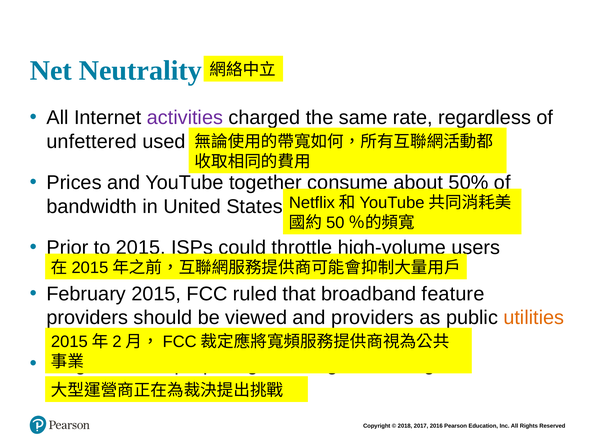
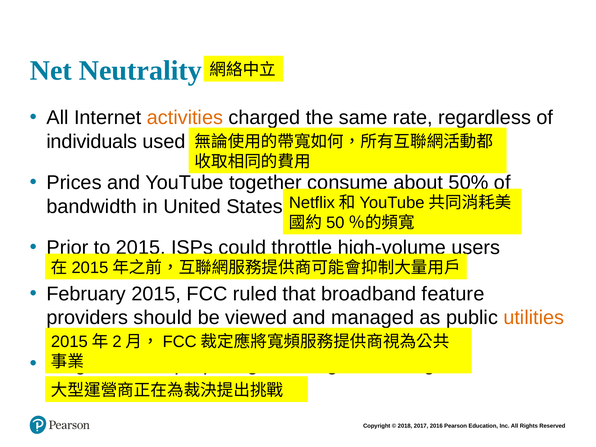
activities colour: purple -> orange (185, 118)
unfettered: unfettered -> individuals (92, 141)
and providers: providers -> managed (373, 318)
